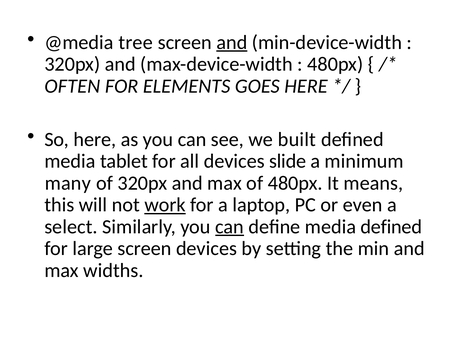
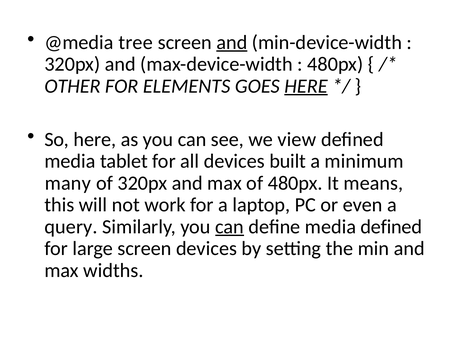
OFTEN: OFTEN -> OTHER (72, 86)
HERE underline: none -> present (306, 86)
built: built -> view (297, 139)
slide: slide -> built (288, 161)
work underline: present -> none (165, 205)
select: select -> query (71, 227)
